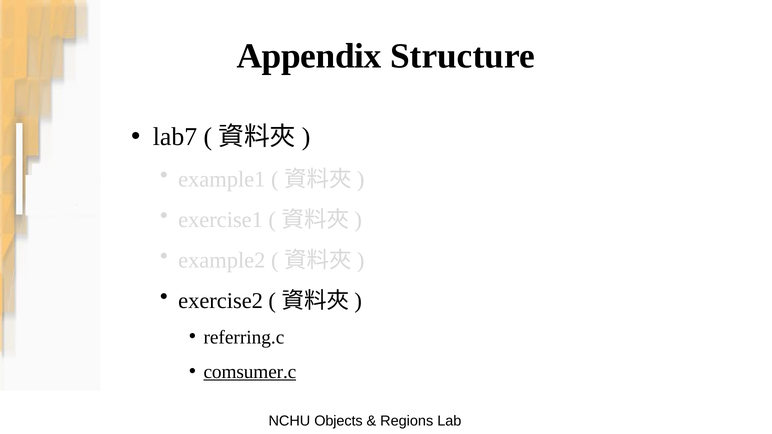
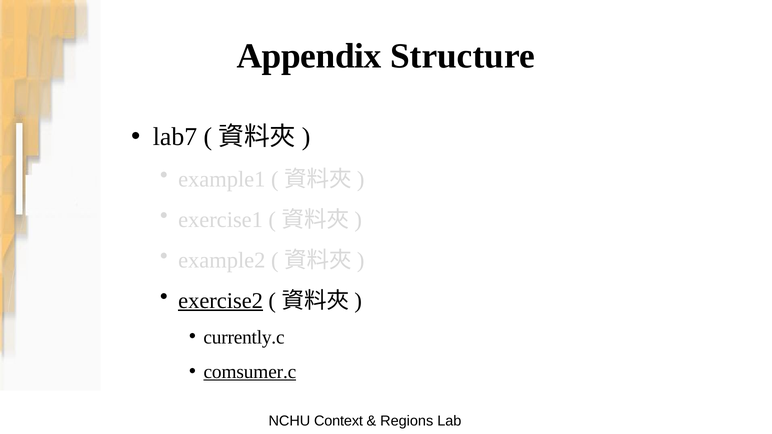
exercise2 underline: none -> present (221, 301)
referring.c: referring.c -> currently.c (244, 337)
Objects: Objects -> Context (338, 421)
